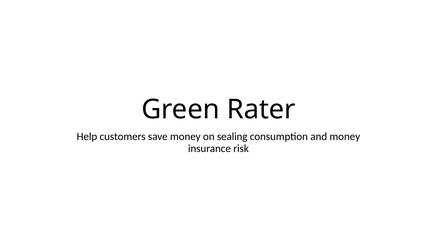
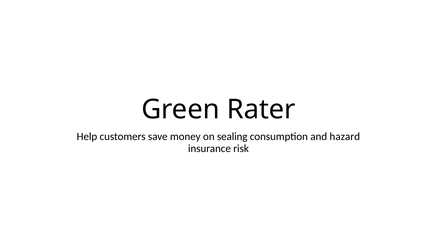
and money: money -> hazard (345, 137)
